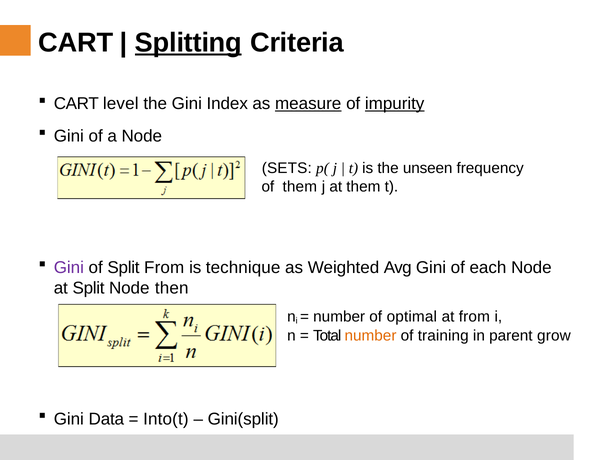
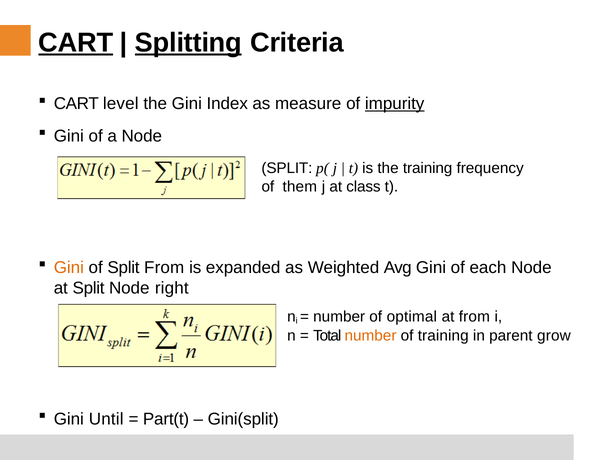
CART underline: none -> present (76, 43)
measure underline: present -> none (308, 104)
SETS: SETS -> SPLIT (287, 168)
the unseen: unseen -> training (428, 168)
at them: them -> class (363, 187)
Gini colour: purple -> orange (69, 267)
technique: technique -> expanded (243, 267)
then: then -> right (172, 288)
Data: Data -> Until (106, 419)
Into(t: Into(t -> Part(t (166, 419)
